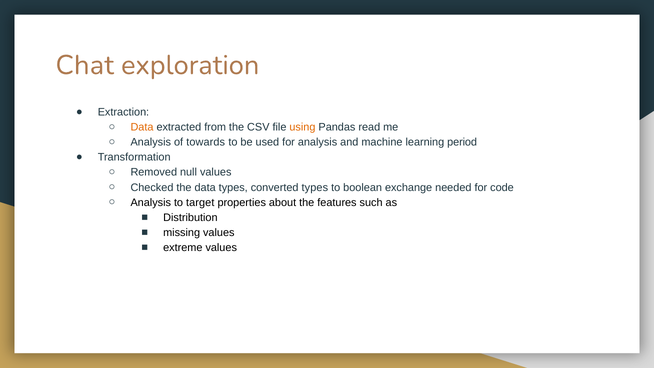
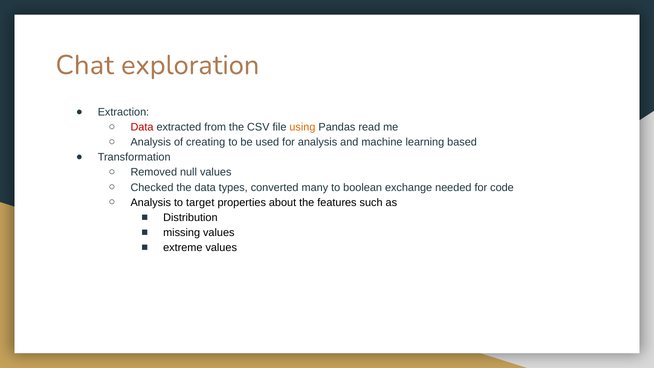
Data colour: orange -> red (142, 127)
towards: towards -> creating (206, 142)
period: period -> based (462, 142)
converted types: types -> many (315, 187)
